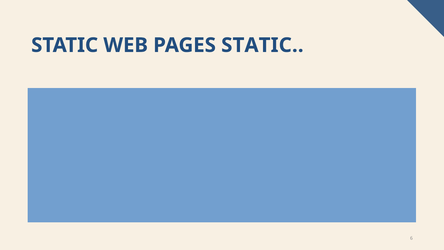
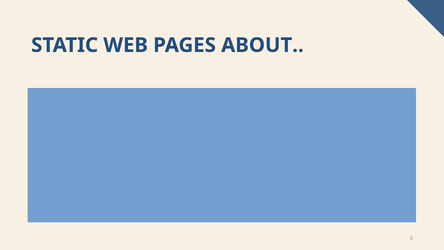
PAGES STATIC: STATIC -> ABOUT (262, 45)
